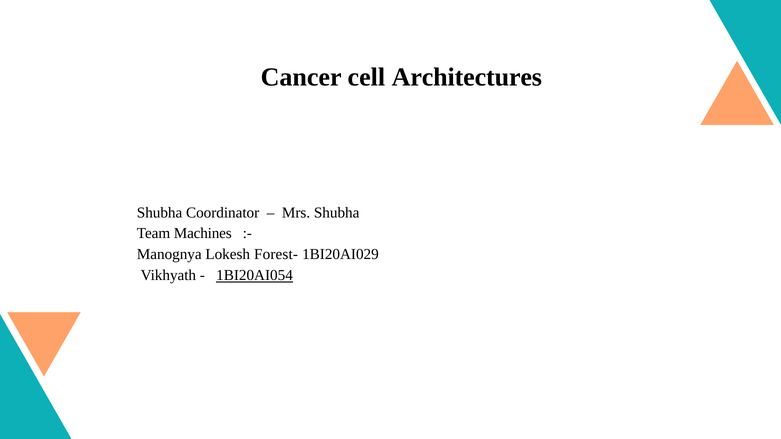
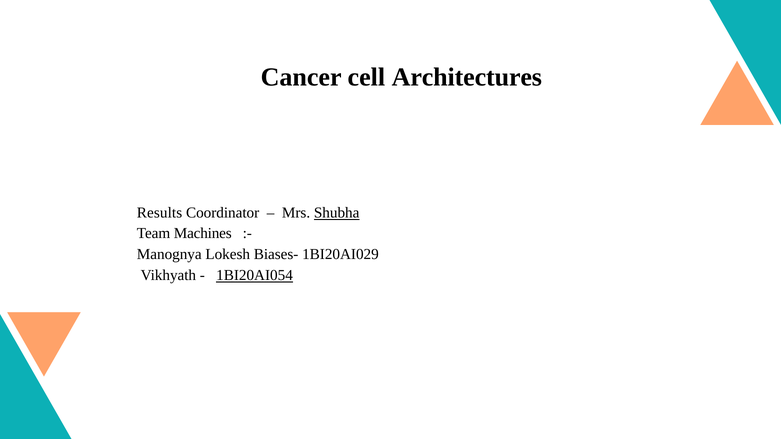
Shubha: Shubha -> Results (160, 213)
Shubha underline: none -> present (337, 213)
Forest-: Forest- -> Biases- (276, 254)
